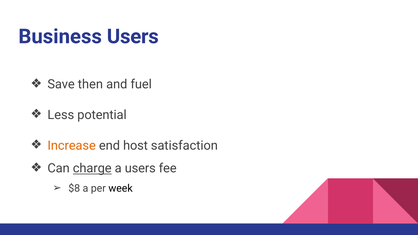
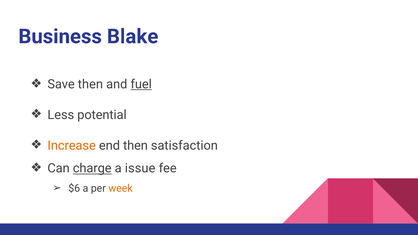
Business Users: Users -> Blake (133, 37)
fuel underline: none -> present (141, 84)
end host: host -> then (135, 146)
a users: users -> issue (140, 169)
$8: $8 -> $6 (74, 189)
week colour: black -> orange (121, 189)
